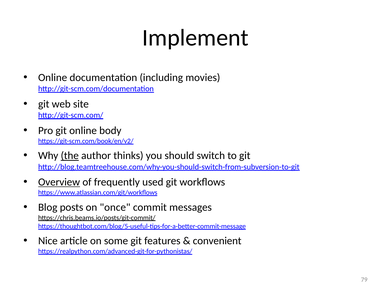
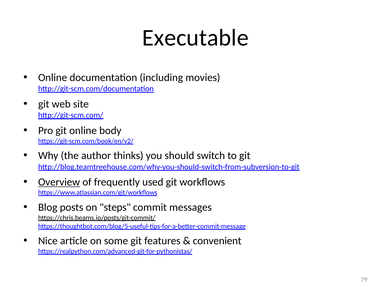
Implement: Implement -> Executable (195, 38)
the underline: present -> none (70, 156)
once: once -> steps (115, 207)
